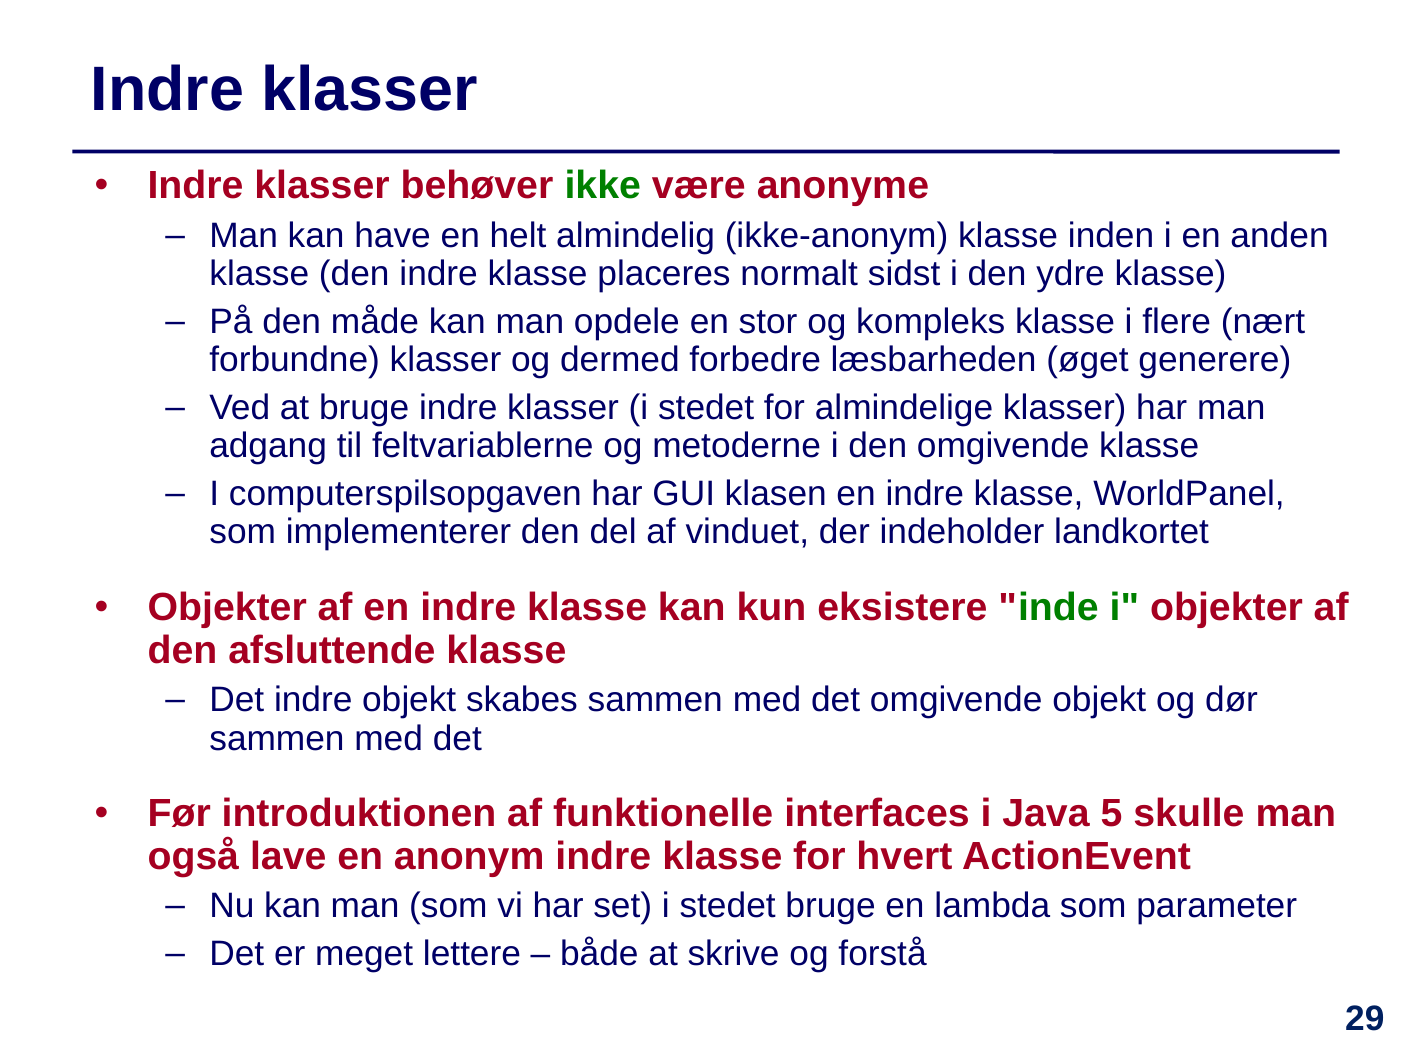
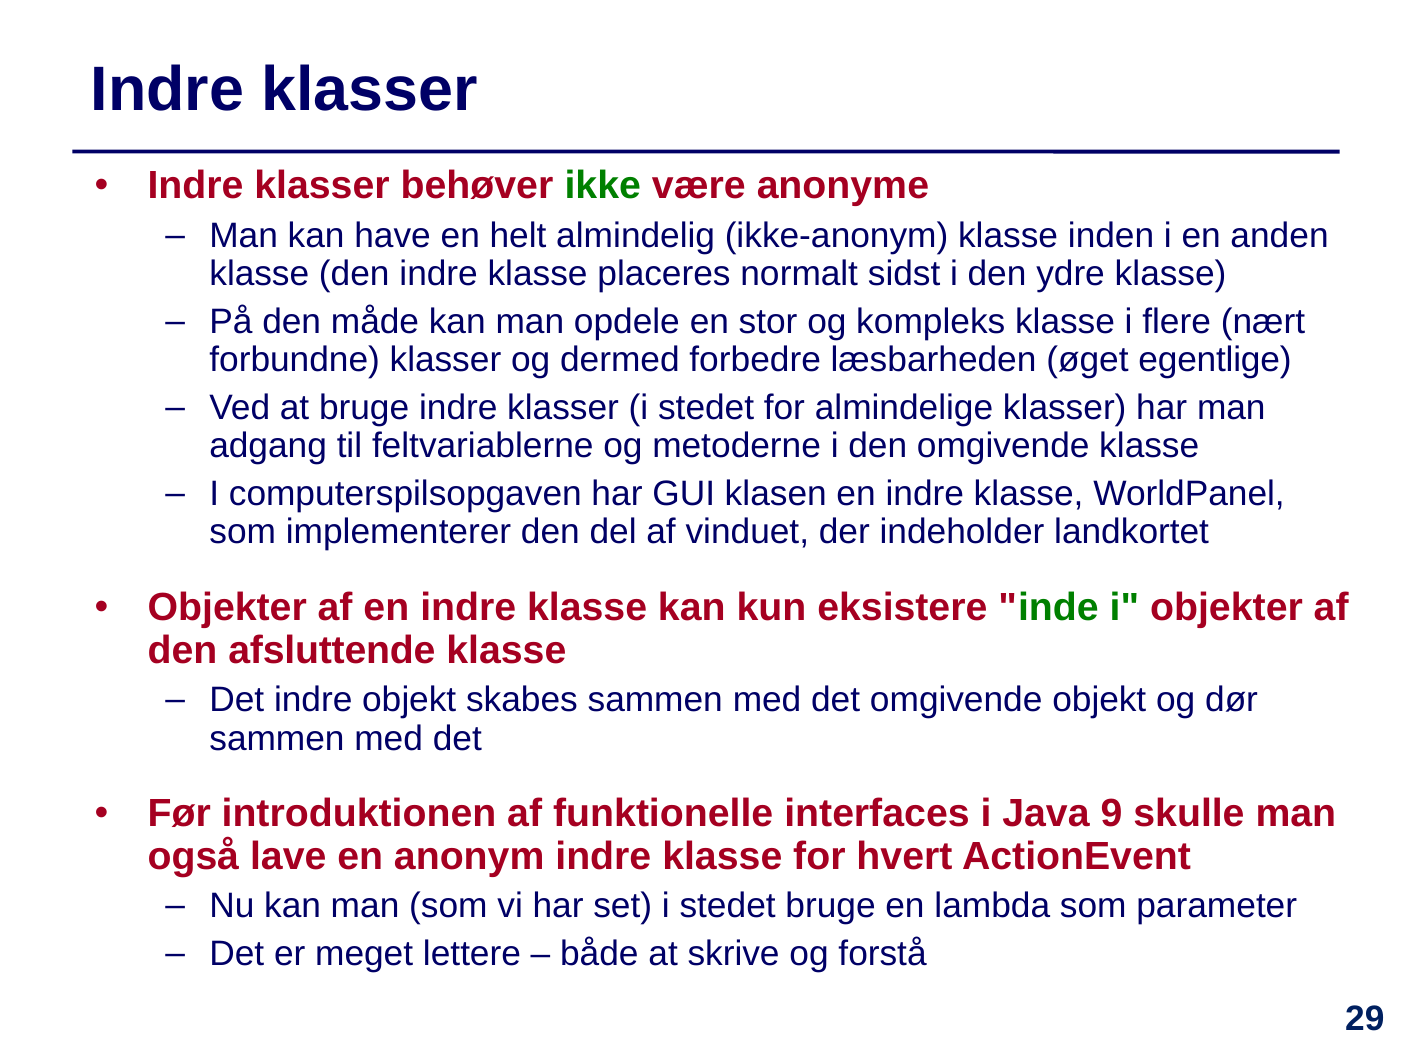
generere: generere -> egentlige (1215, 360)
5: 5 -> 9 (1112, 814)
